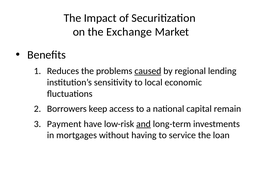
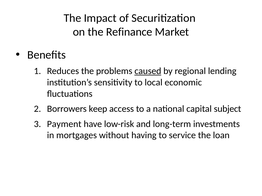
Exchange: Exchange -> Refinance (129, 32)
remain: remain -> subject (228, 109)
and underline: present -> none (143, 124)
